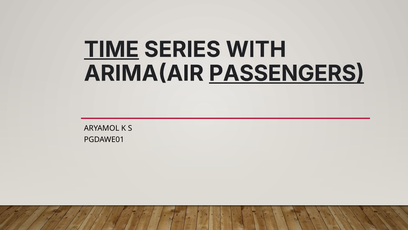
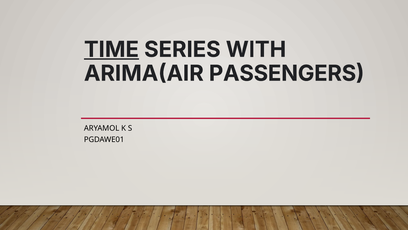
PASSENGERS underline: present -> none (287, 73)
